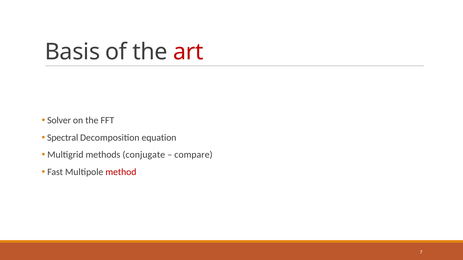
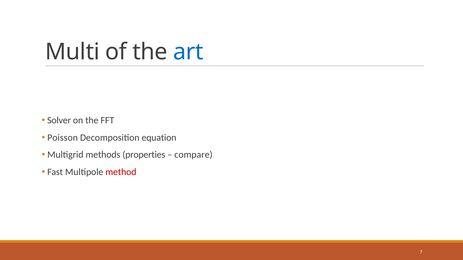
Basis: Basis -> Multi (72, 52)
art colour: red -> blue (188, 52)
Spectral: Spectral -> Poisson (63, 138)
conjugate: conjugate -> properties (144, 155)
